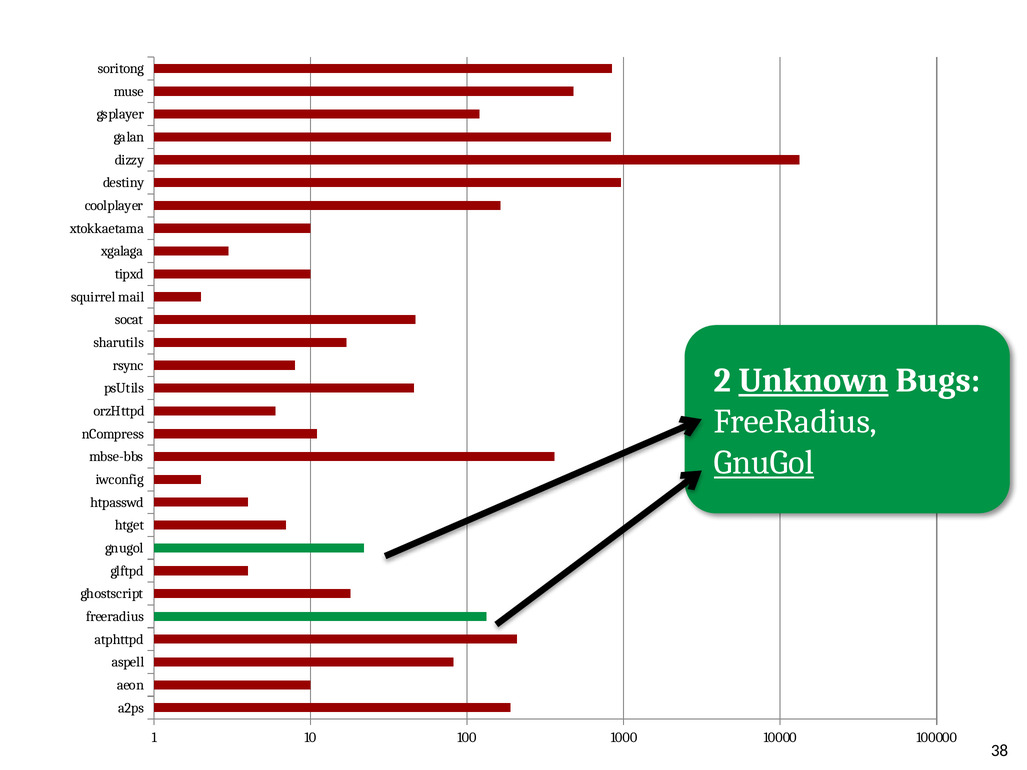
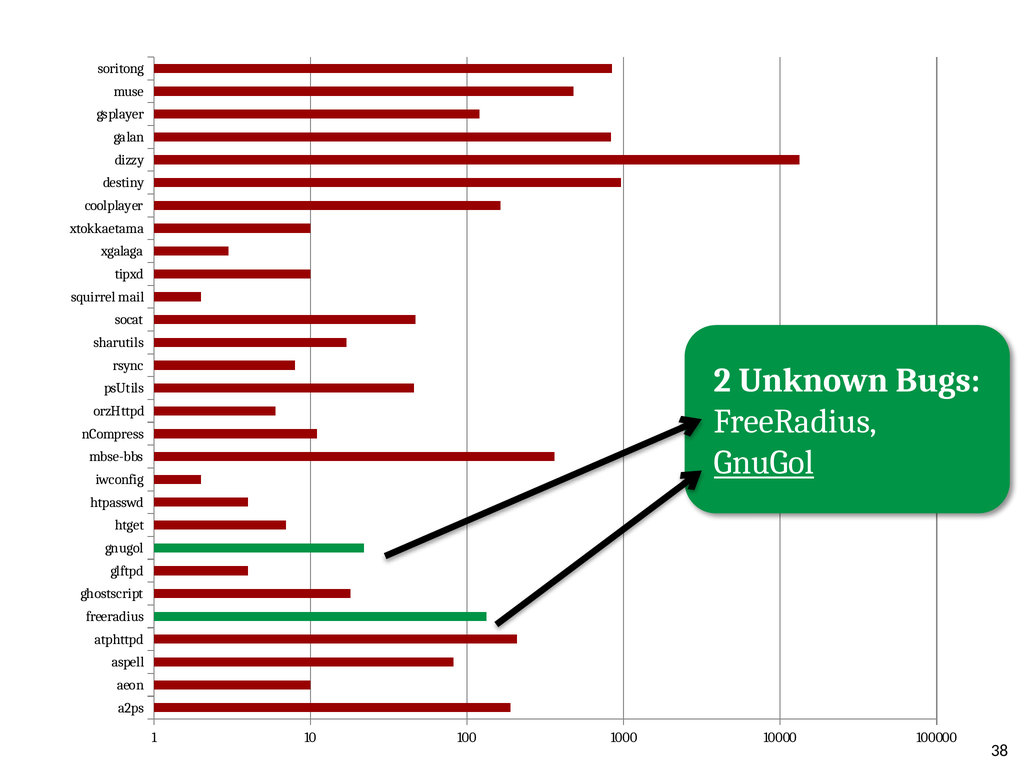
Unknown underline: present -> none (814, 381)
